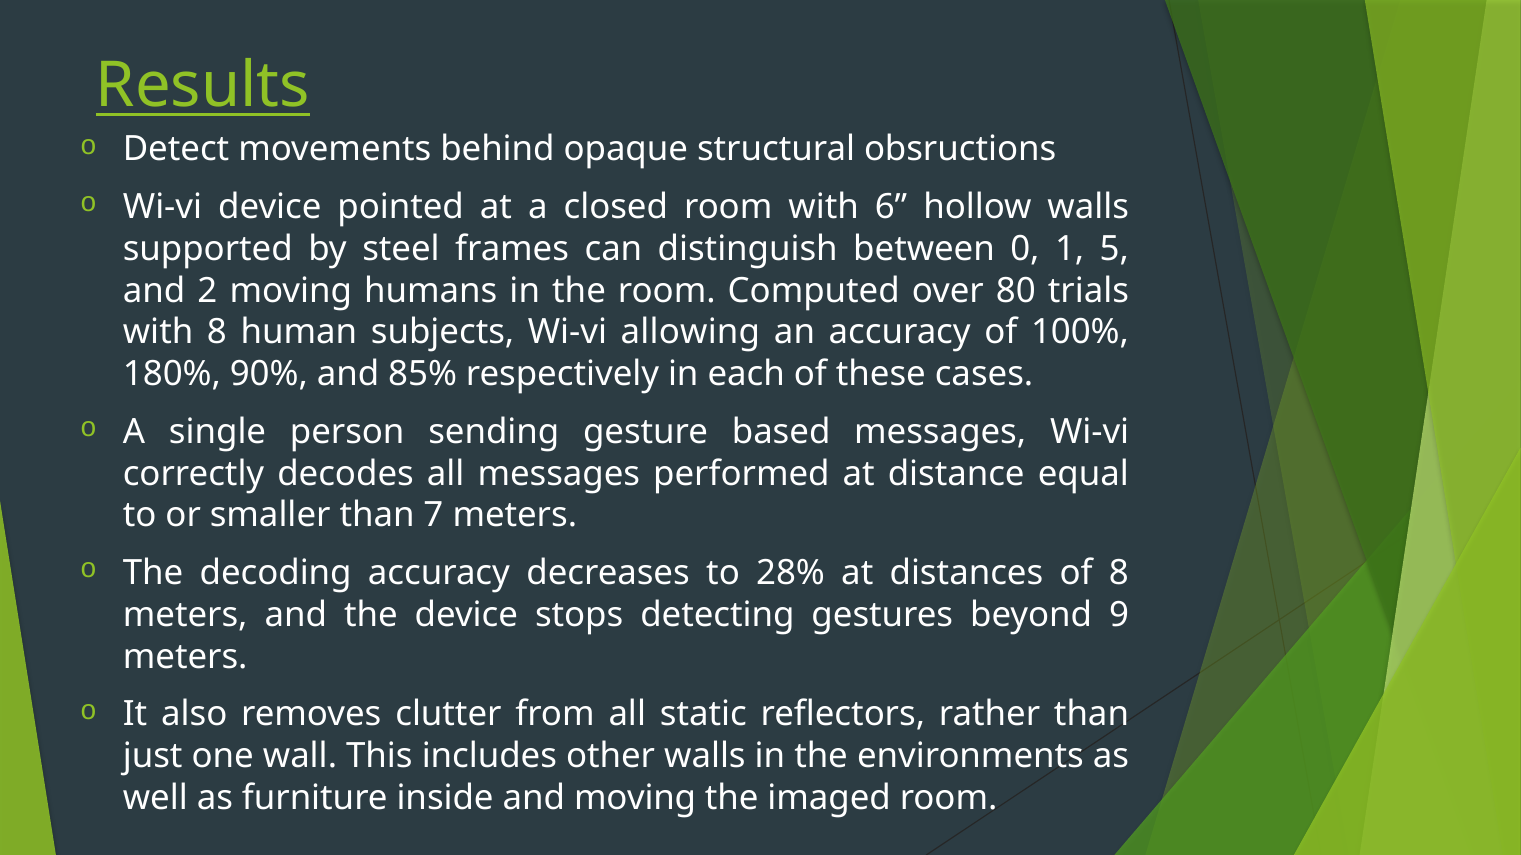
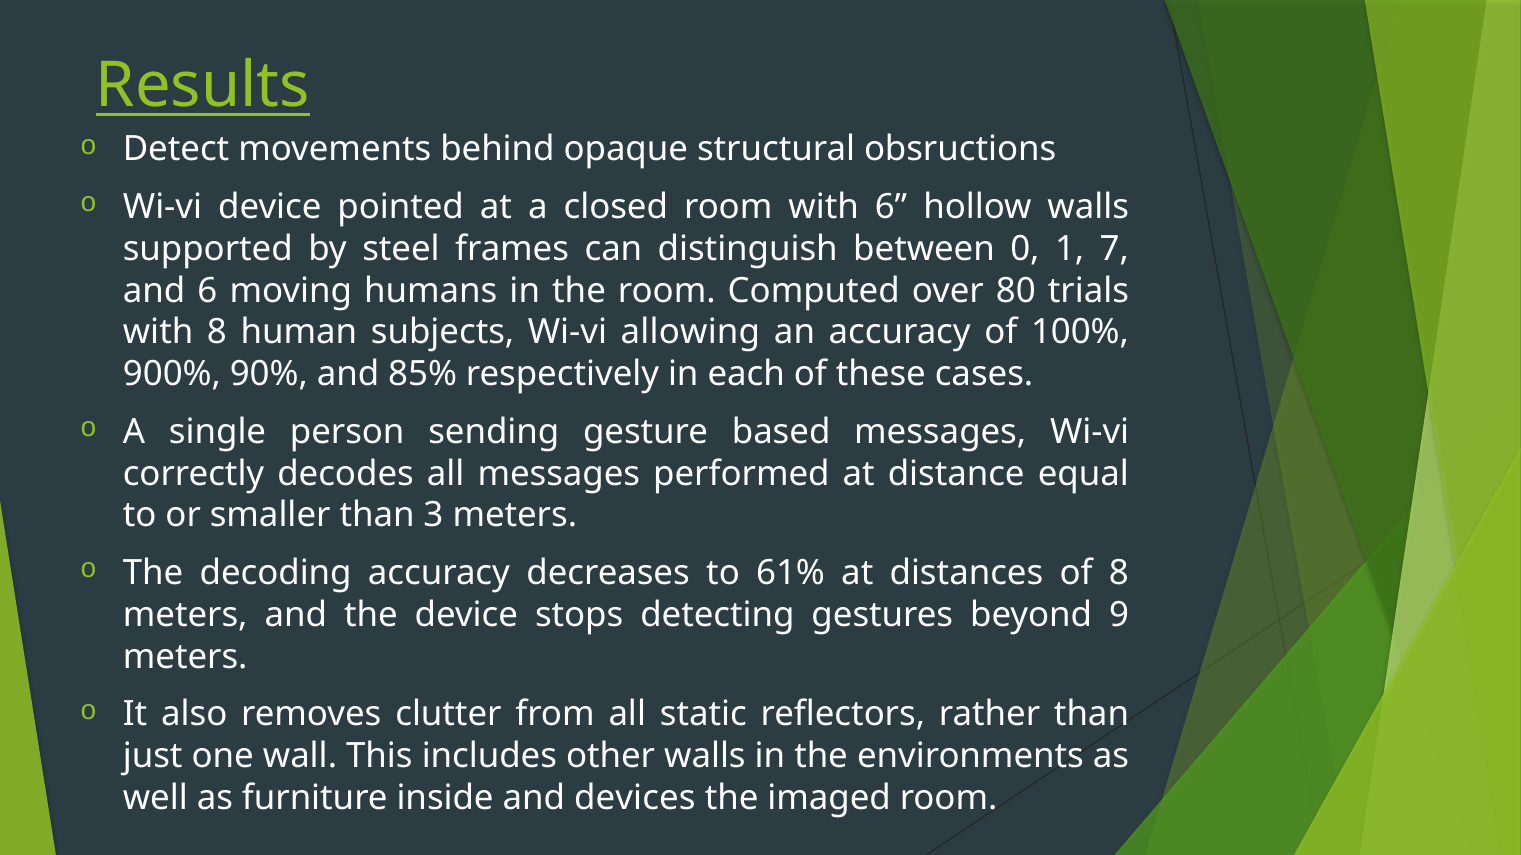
5: 5 -> 7 (1114, 249)
and 2: 2 -> 6 (207, 291)
180%: 180% -> 900% (172, 374)
7: 7 -> 3 (433, 516)
28%: 28% -> 61% (791, 573)
and moving: moving -> devices (635, 798)
